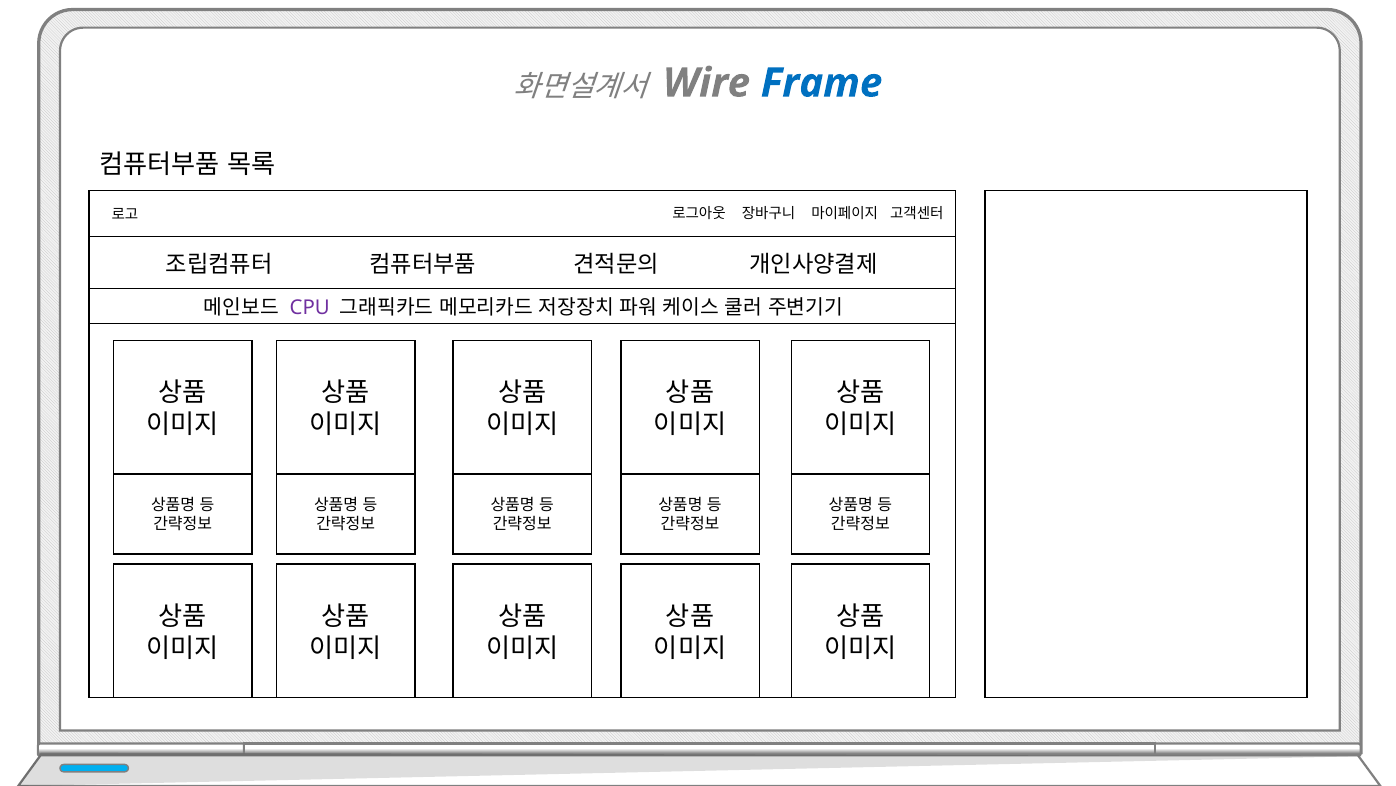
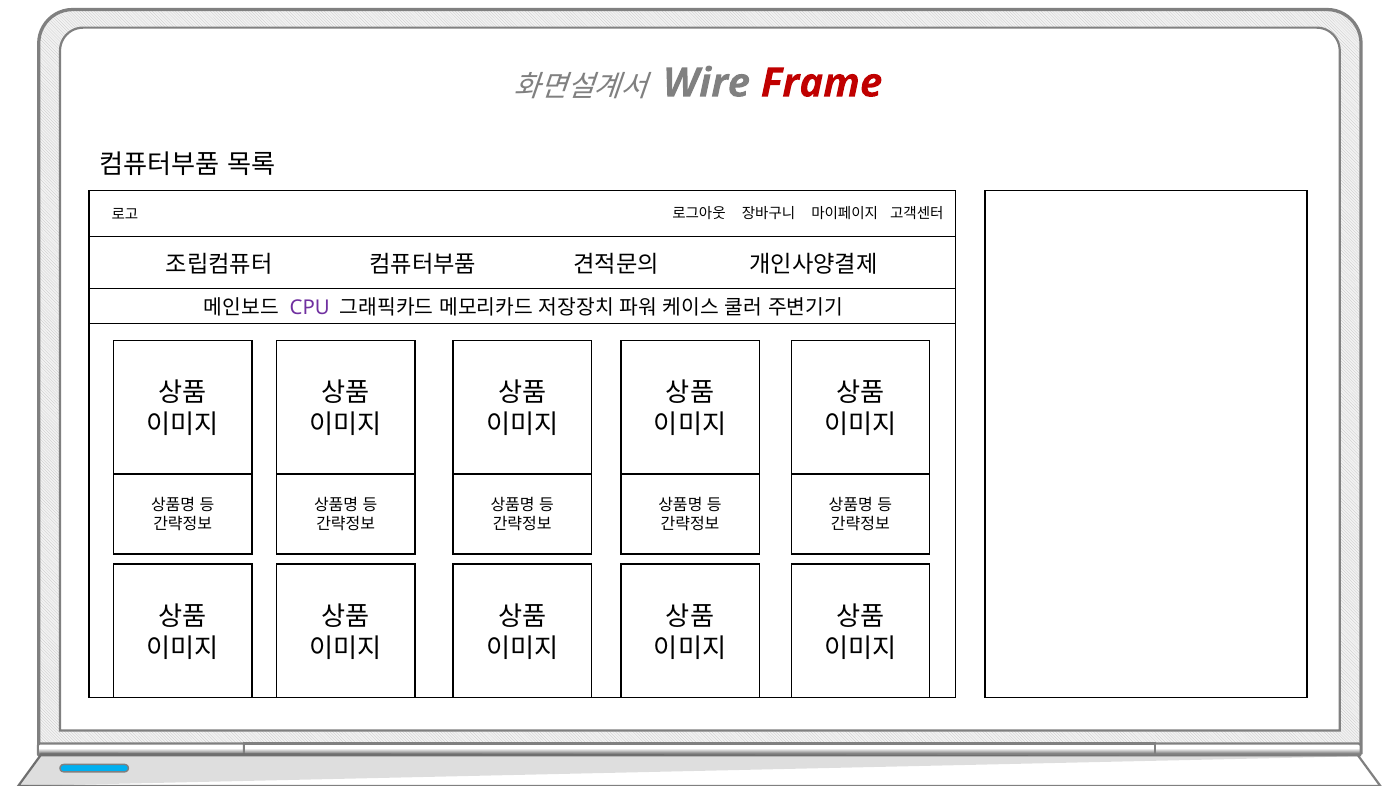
Frame colour: blue -> red (822, 83)
